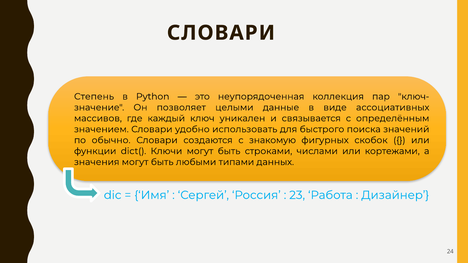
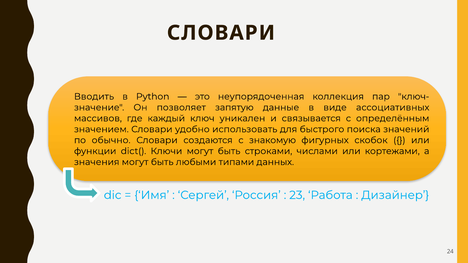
Степень: Степень -> Вводить (94, 97)
целыми: целыми -> запятую (234, 108)
